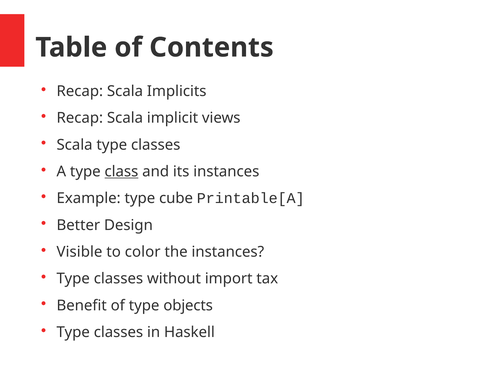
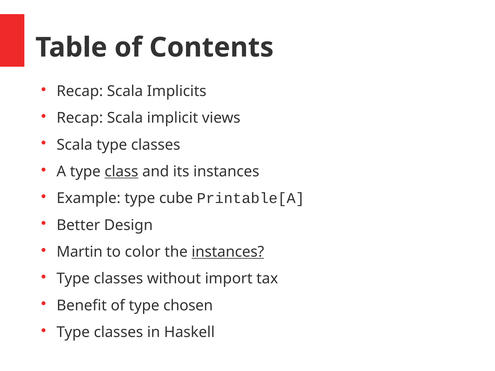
Visible: Visible -> Martin (80, 252)
instances underline: none -> present (228, 252)
objects: objects -> chosen (188, 306)
